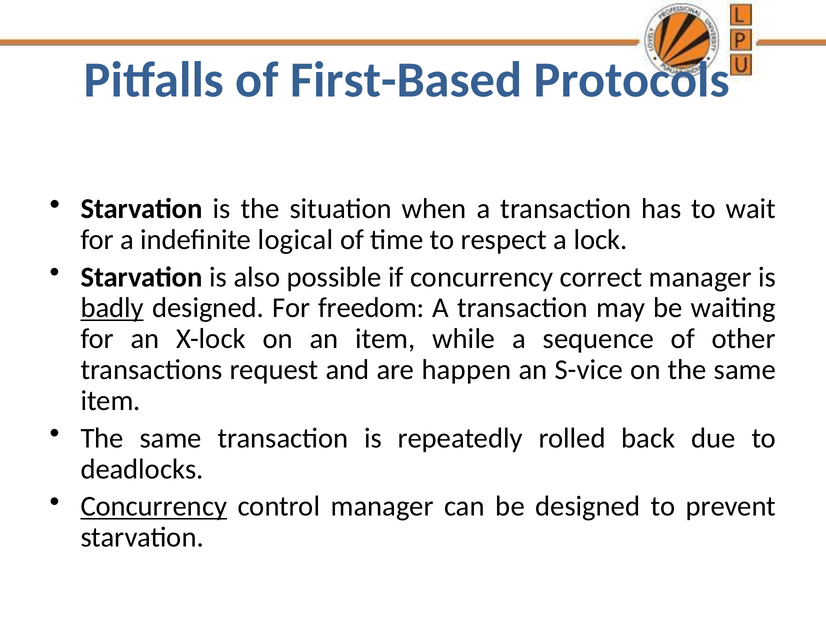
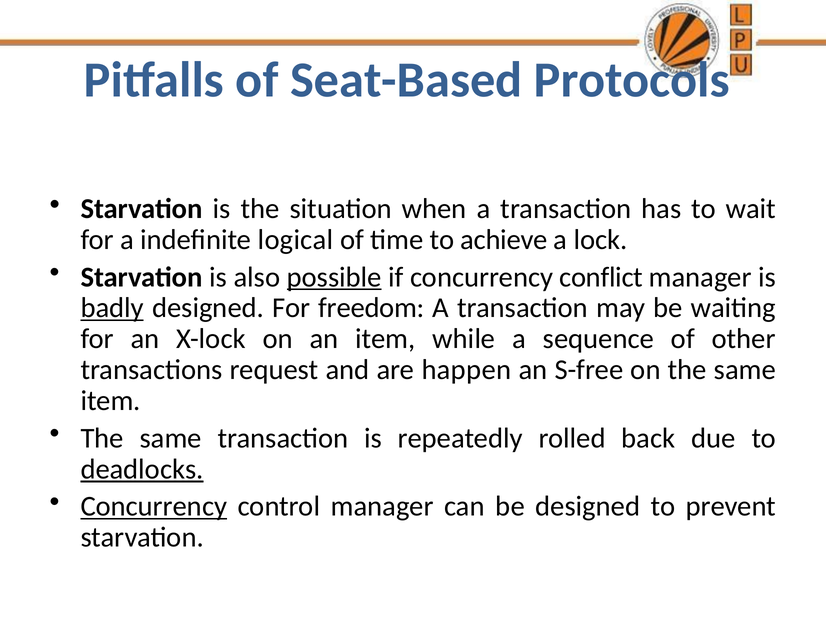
First-Based: First-Based -> Seat-Based (406, 80)
respect: respect -> achieve (504, 240)
possible underline: none -> present (334, 277)
correct: correct -> conflict (601, 277)
S-vice: S-vice -> S-free (589, 370)
deadlocks underline: none -> present (142, 469)
